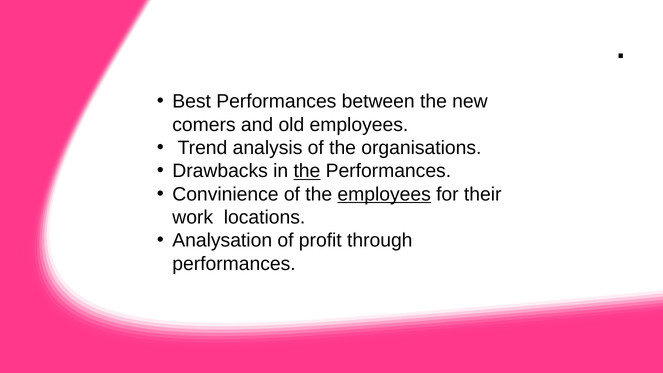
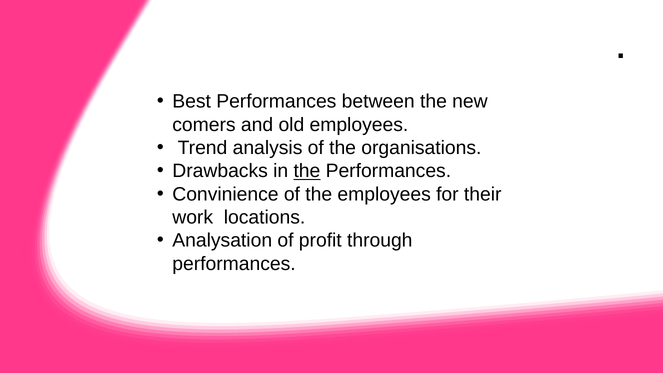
employees underline: present -> none (384, 194)
